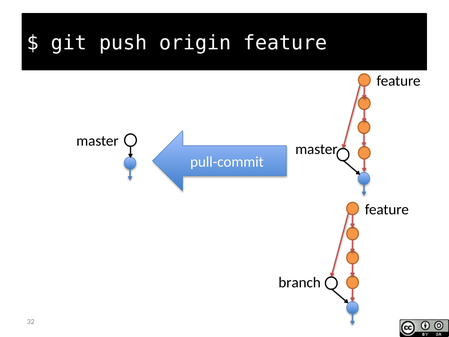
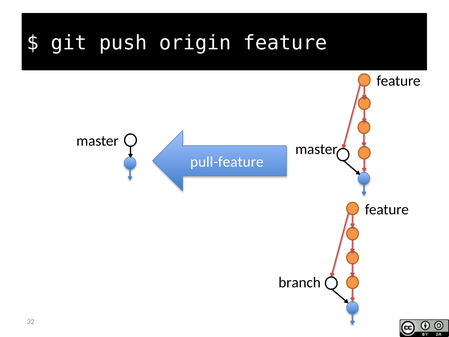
pull-commit: pull-commit -> pull-feature (227, 162)
